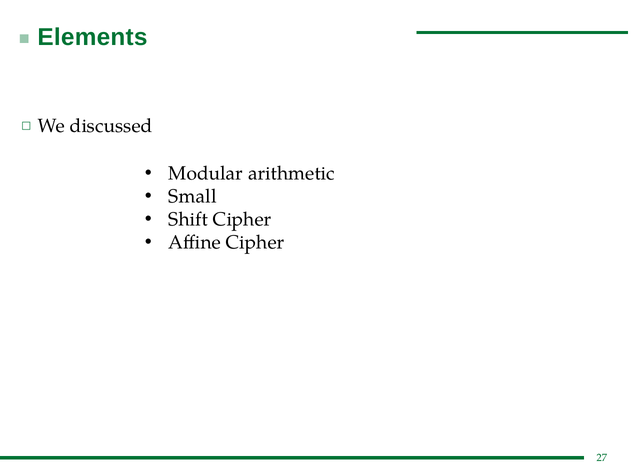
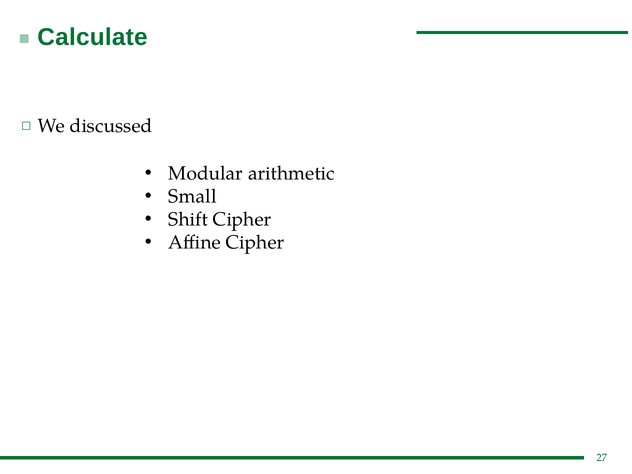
Elements: Elements -> Calculate (93, 37)
